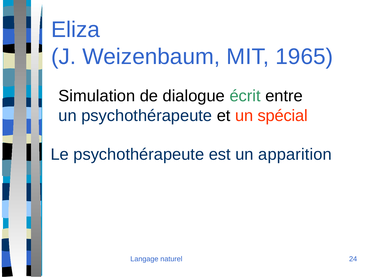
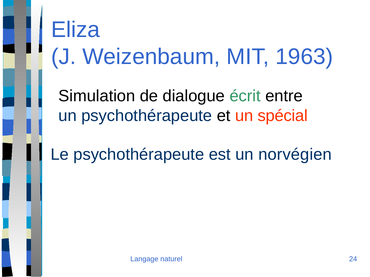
1965: 1965 -> 1963 (304, 57)
apparition: apparition -> norvégien (295, 155)
